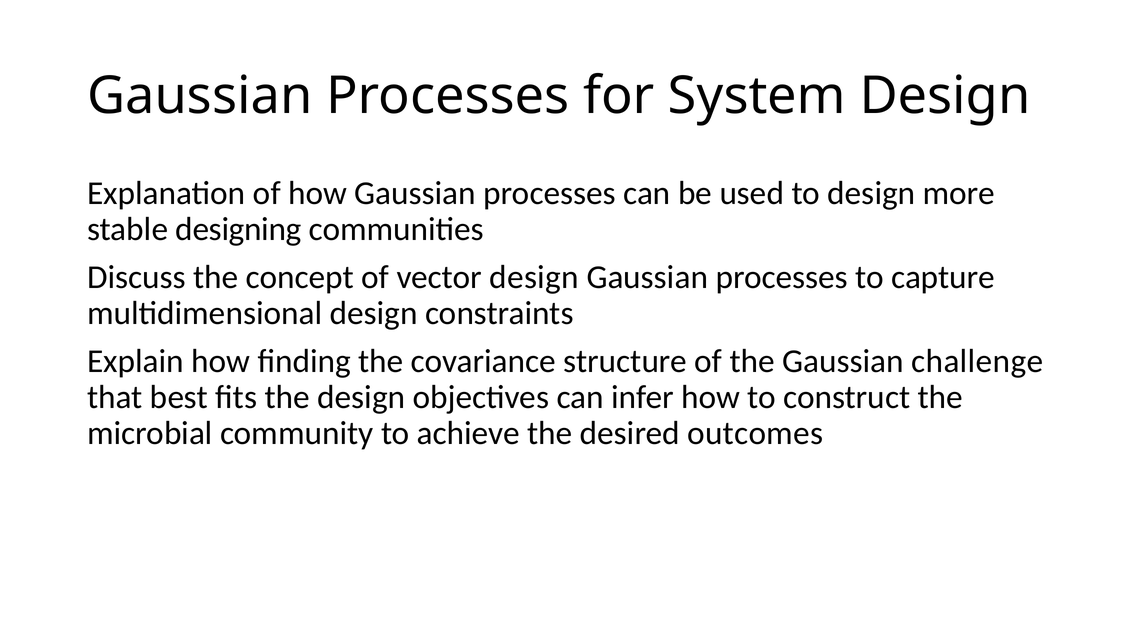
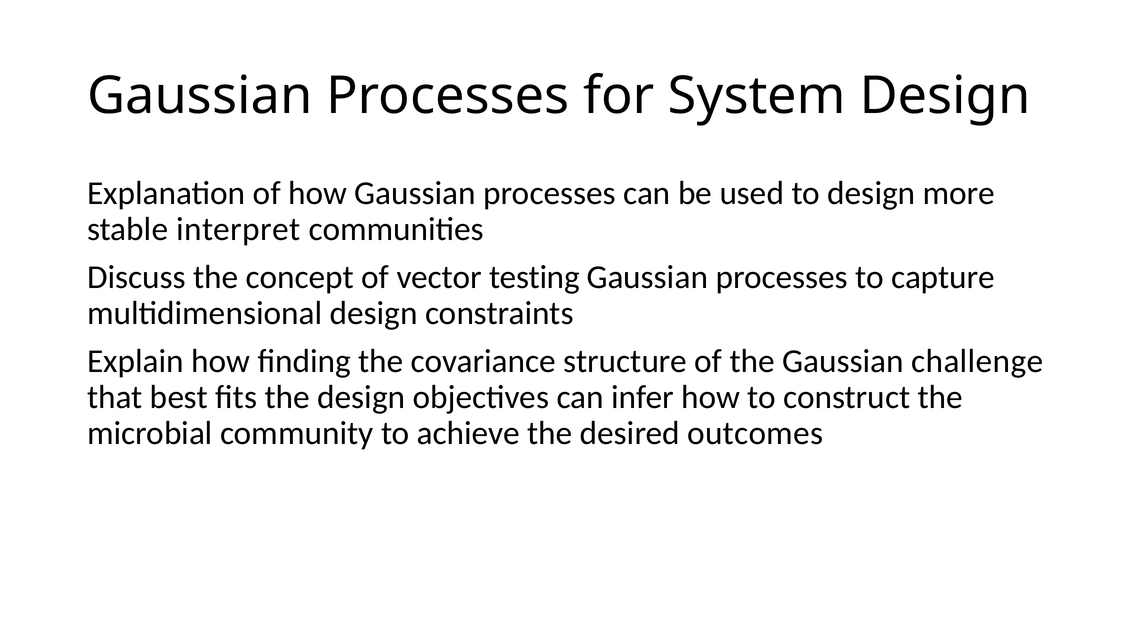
designing: designing -> interpret (238, 229)
vector design: design -> testing (534, 277)
